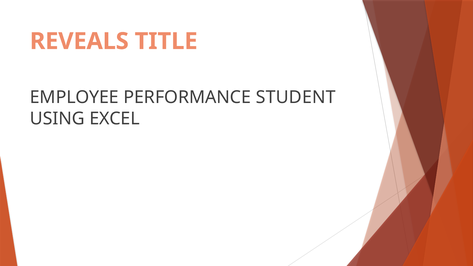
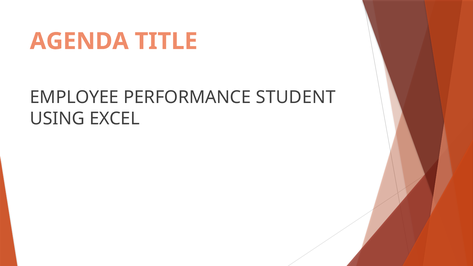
REVEALS: REVEALS -> AGENDA (79, 41)
